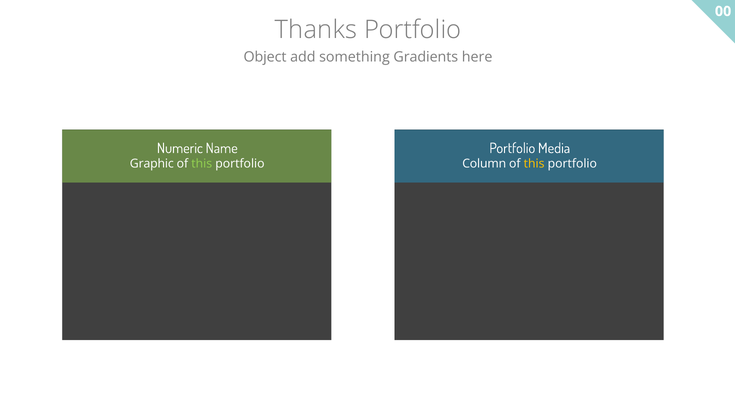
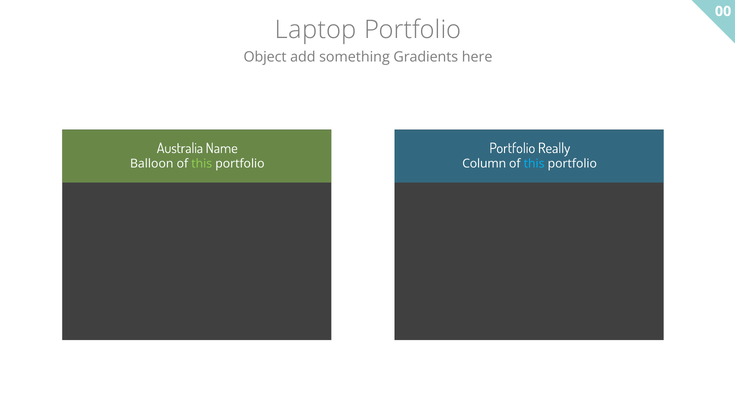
Thanks: Thanks -> Laptop (316, 30)
Numeric: Numeric -> Australia (180, 149)
Media: Media -> Really (554, 149)
Graphic: Graphic -> Balloon (152, 164)
this colour: yellow -> light blue (534, 164)
